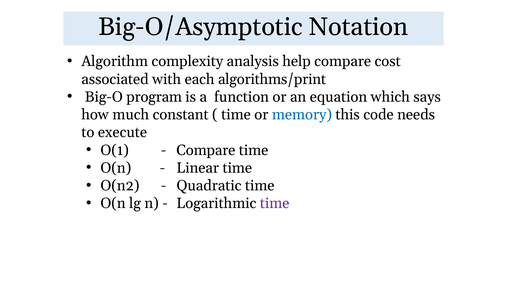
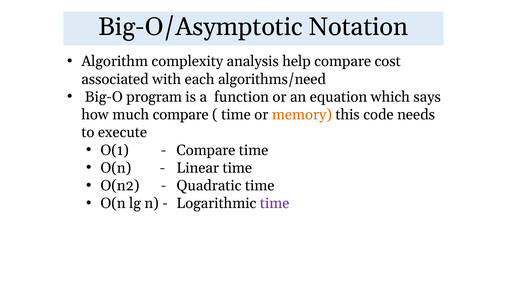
algorithms/print: algorithms/print -> algorithms/need (272, 79)
much constant: constant -> compare (181, 115)
memory colour: blue -> orange (302, 115)
